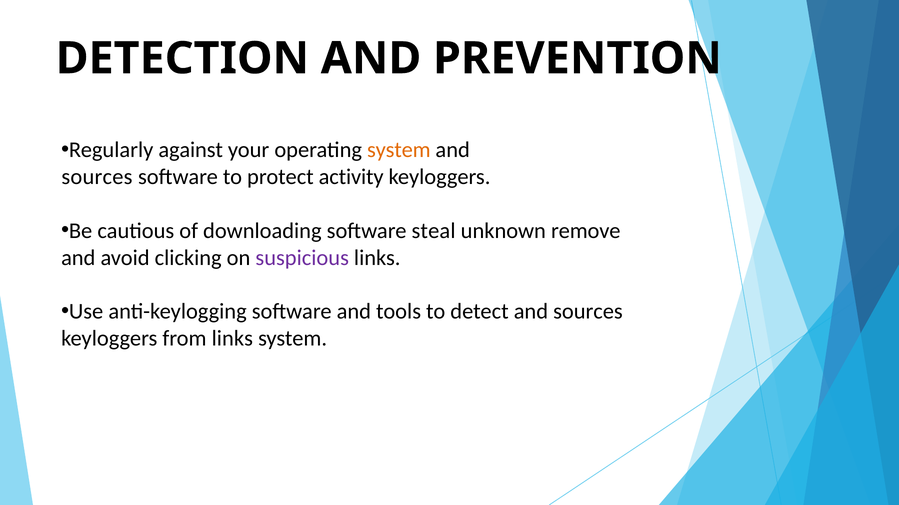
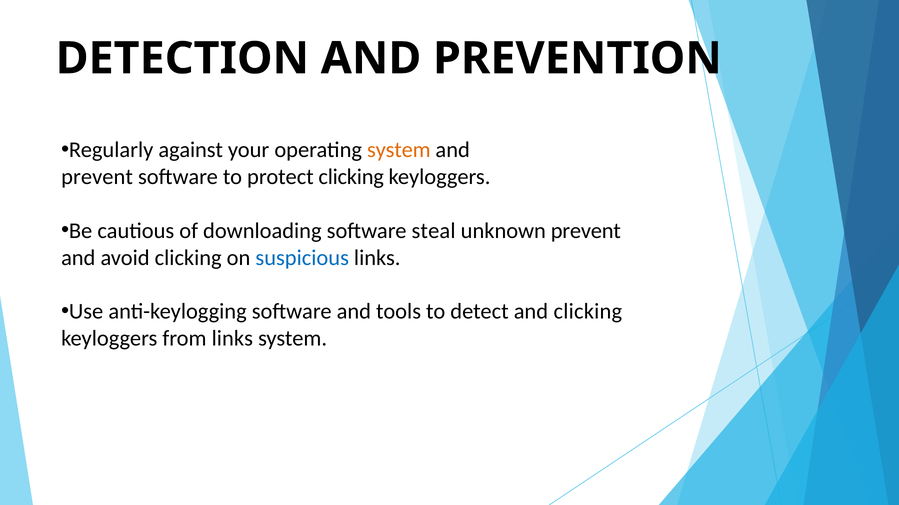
sources: sources -> prevent (97, 177)
protect activity: activity -> clicking (351, 177)
unknown remove: remove -> prevent (586, 231)
suspicious colour: purple -> blue (302, 258)
detect and sources: sources -> clicking (588, 312)
